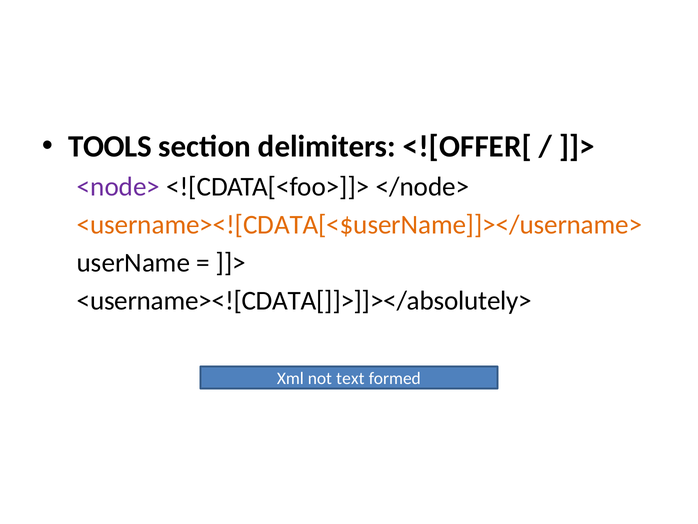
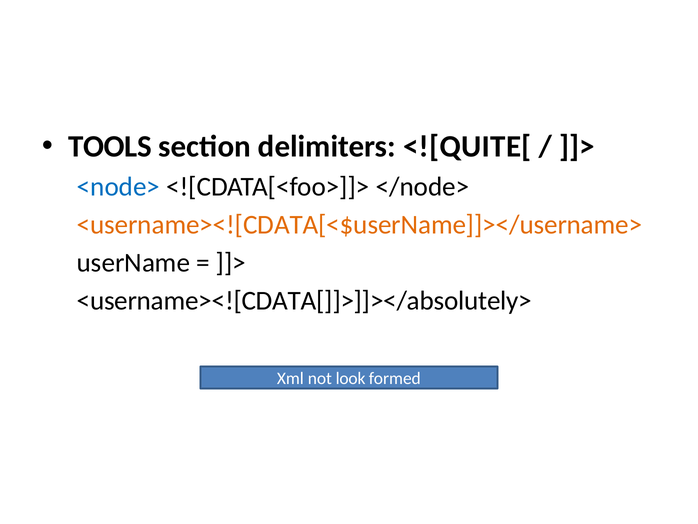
<![OFFER[: <![OFFER[ -> <![QUITE[ (467, 146)
<node> colour: purple -> blue (118, 187)
text: text -> look (351, 378)
